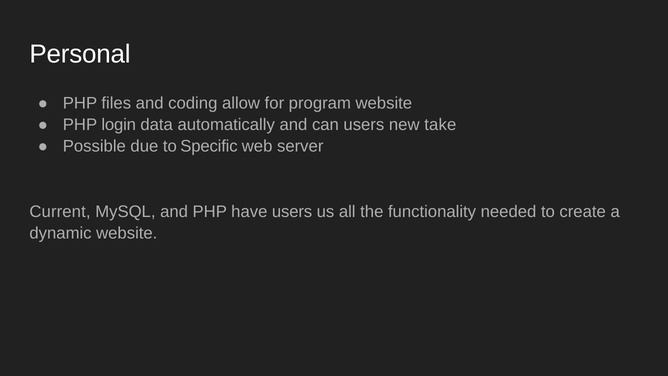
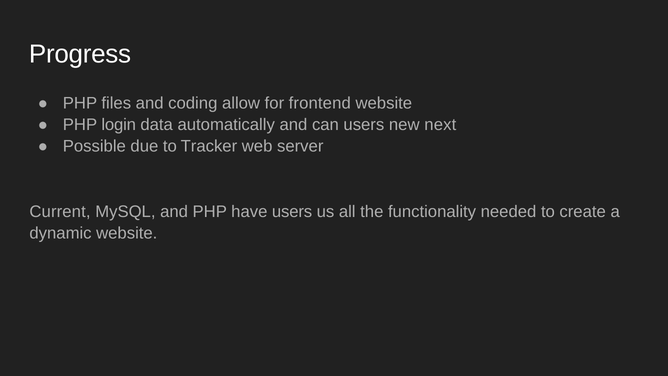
Personal: Personal -> Progress (80, 54)
program: program -> frontend (320, 103)
take: take -> next (440, 125)
Specific: Specific -> Tracker (209, 146)
